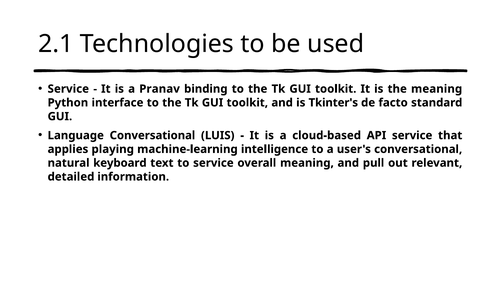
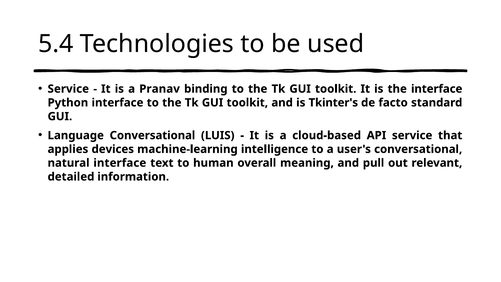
2.1: 2.1 -> 5.4 (56, 44)
the meaning: meaning -> interface (437, 89)
playing: playing -> devices (113, 149)
natural keyboard: keyboard -> interface (120, 163)
to service: service -> human (213, 163)
